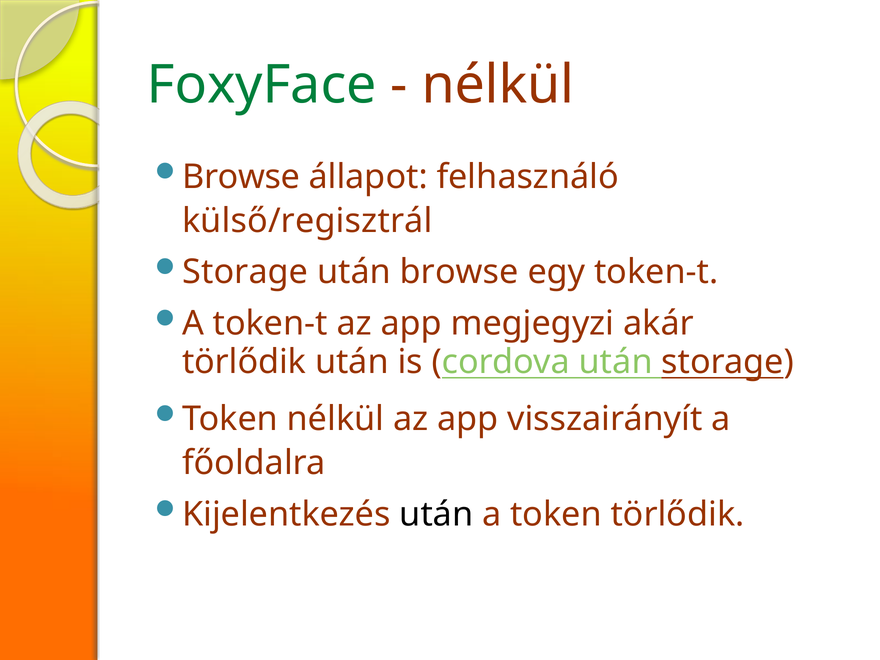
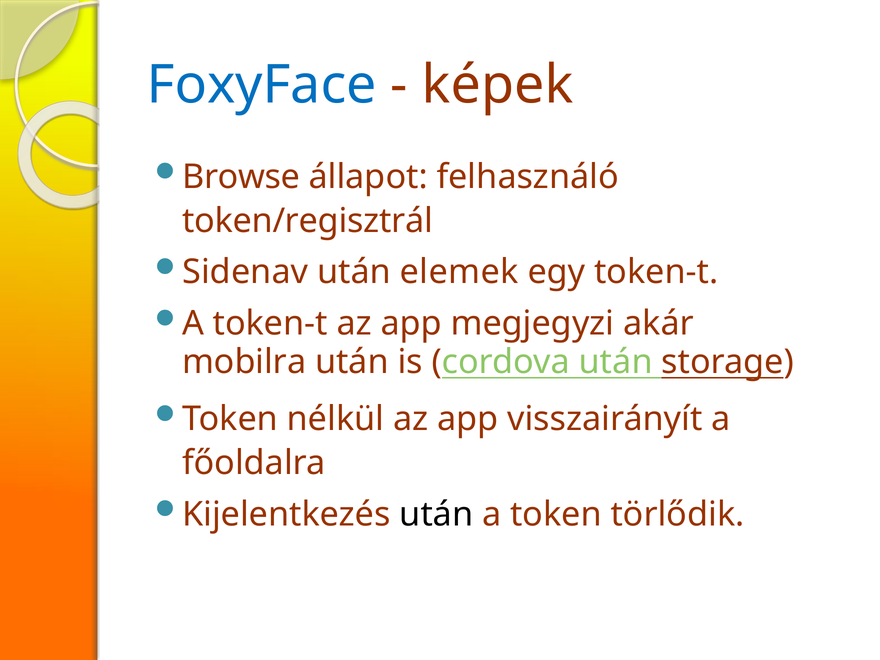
FoxyFace colour: green -> blue (262, 85)
nélkül: nélkül -> képek (498, 85)
külső/regisztrál: külső/regisztrál -> token/regisztrál (308, 221)
Storage: Storage -> Sidenav (245, 272)
után browse: browse -> elemek (459, 272)
törlődik: törlődik -> mobilra (244, 362)
